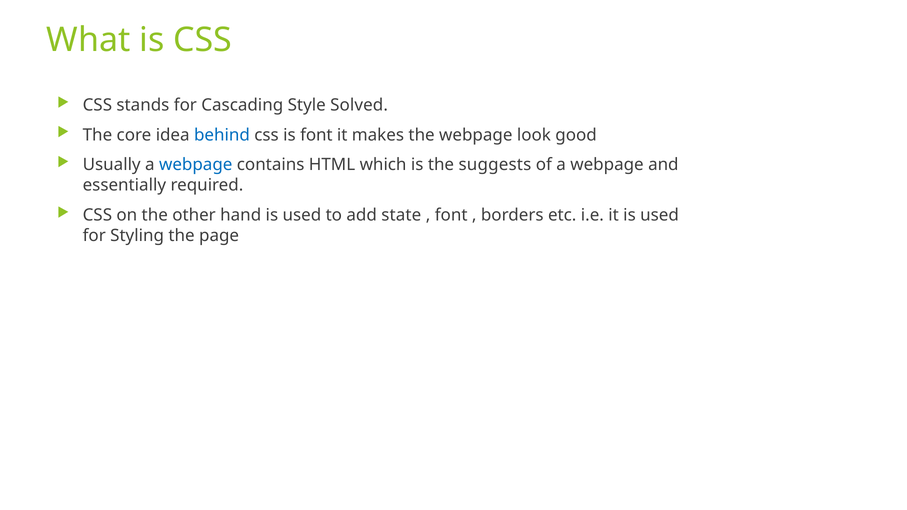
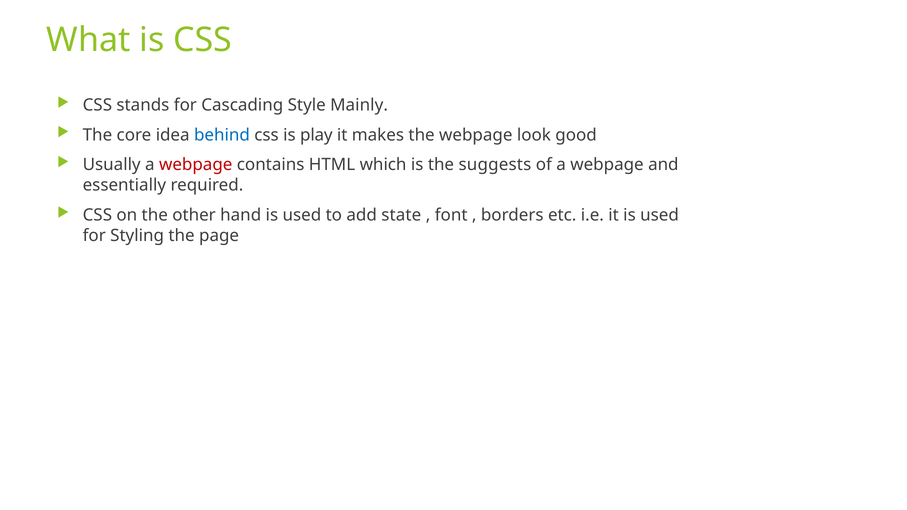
Solved: Solved -> Mainly (359, 105)
is font: font -> play (316, 135)
webpage colour: blue -> red (196, 165)
